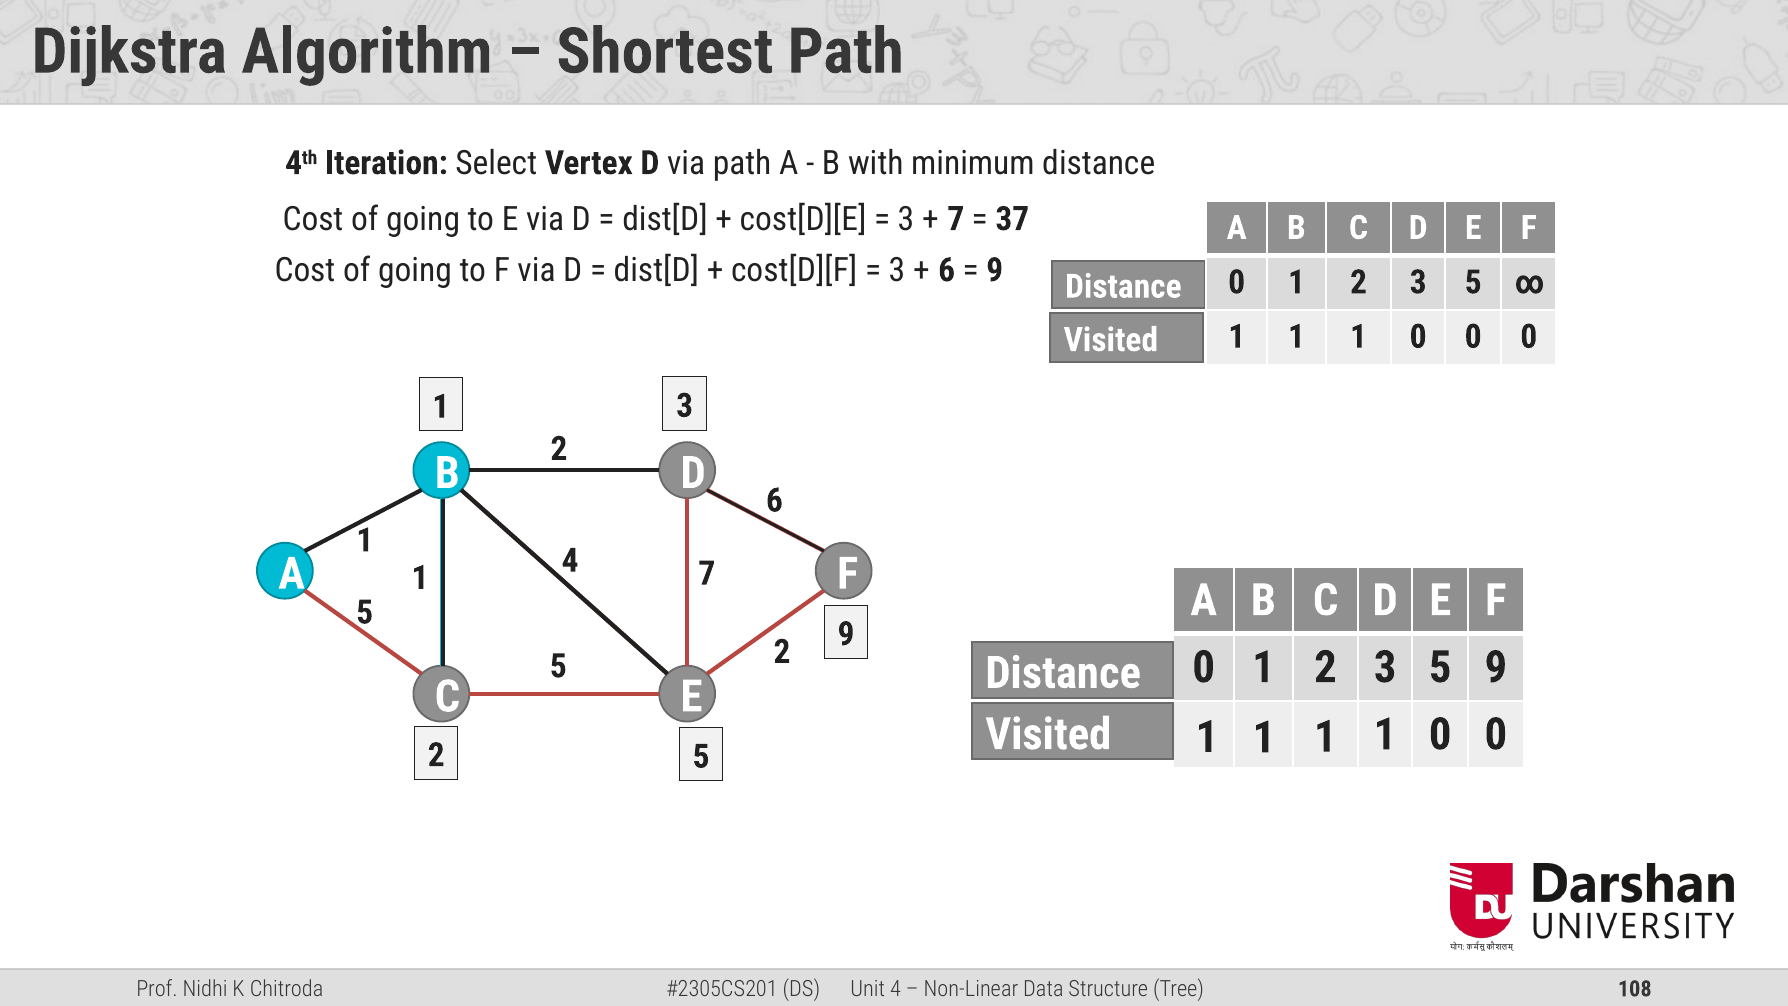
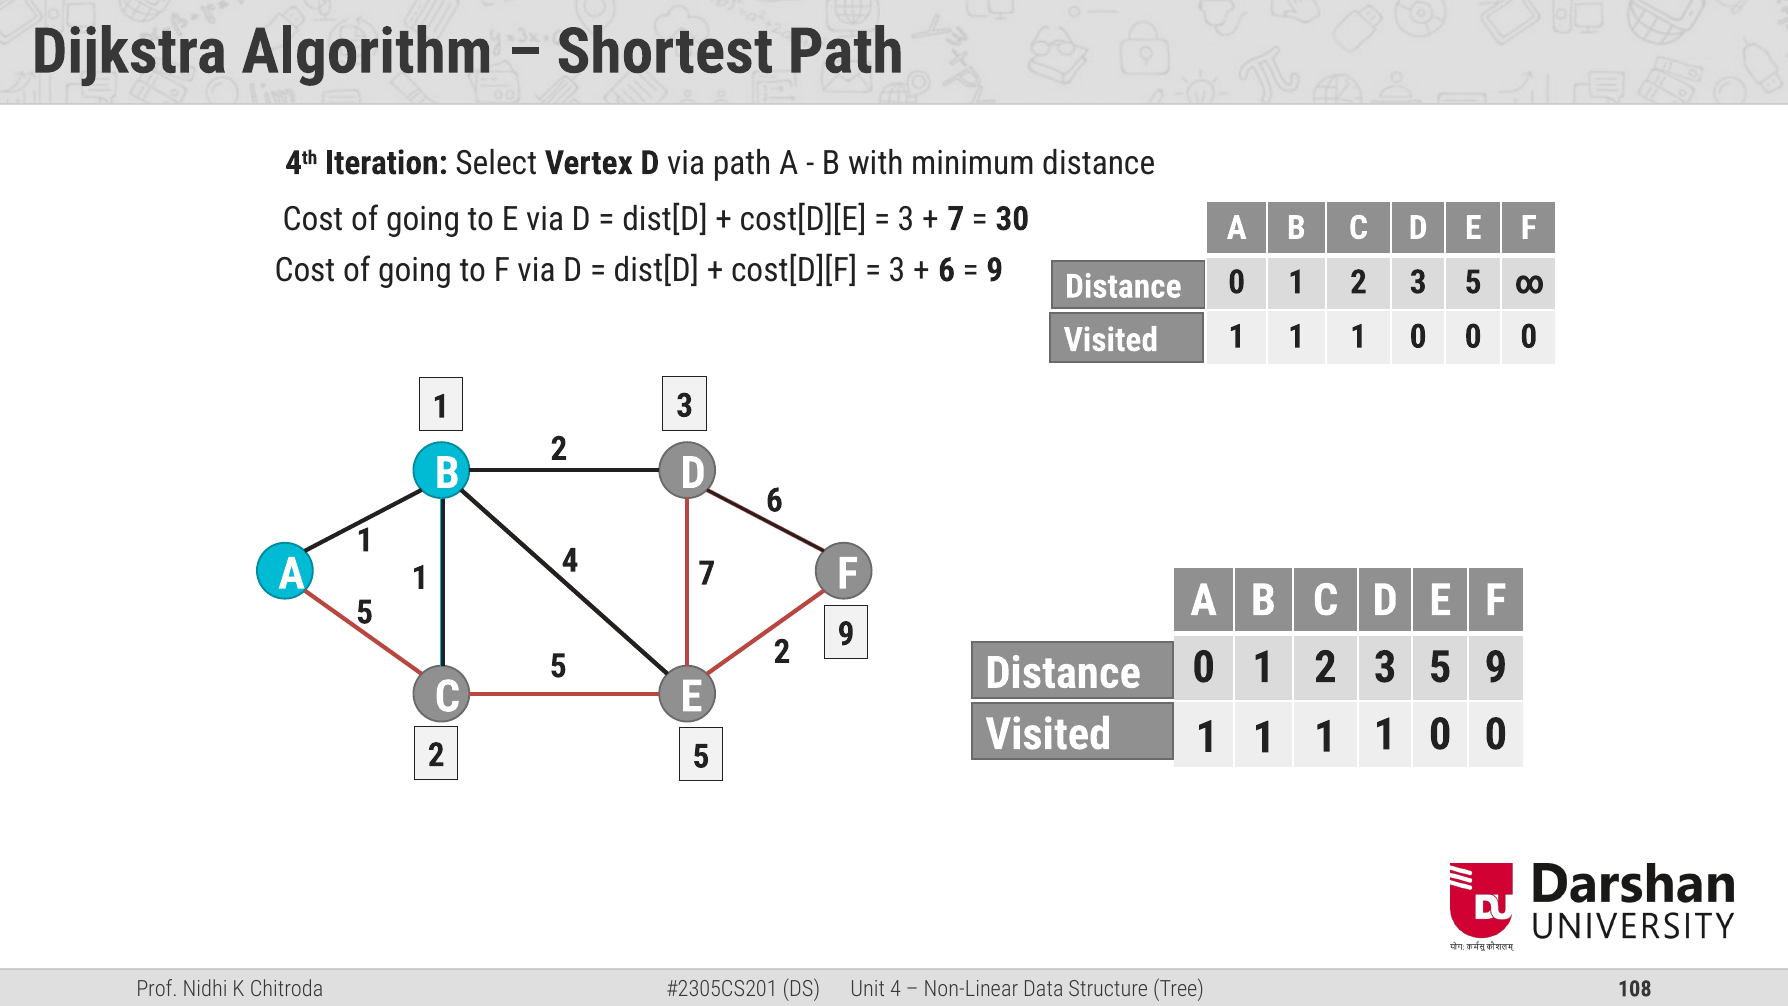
37: 37 -> 30 (1012, 219)
